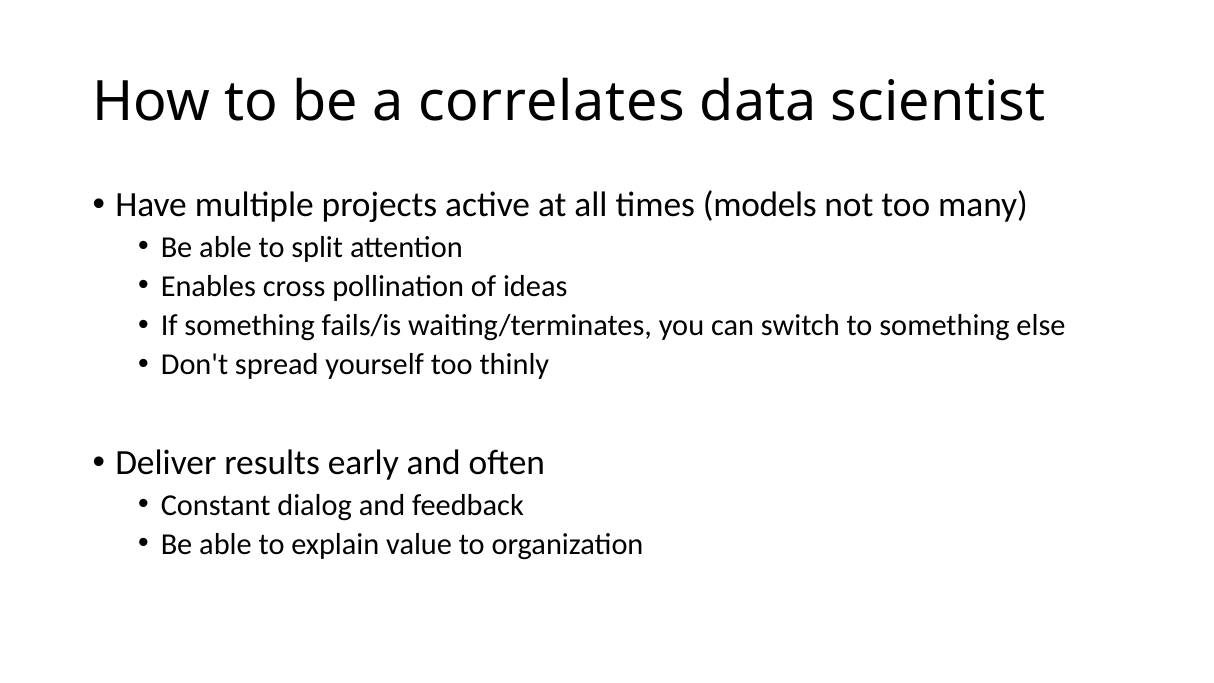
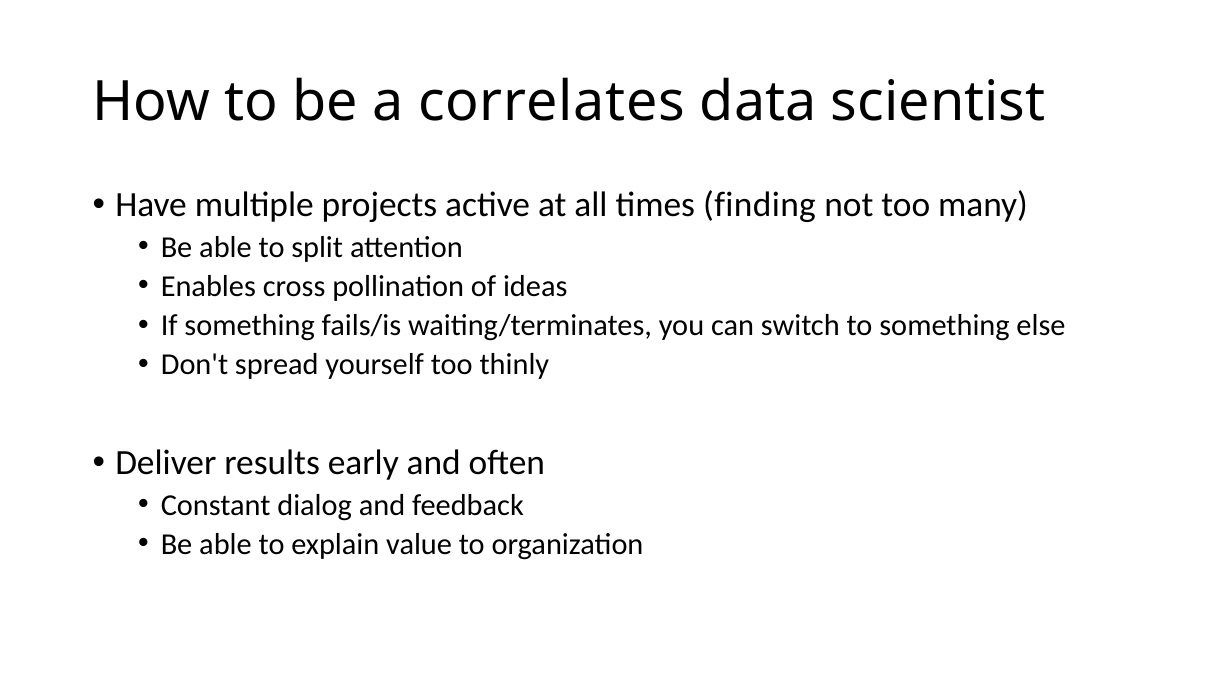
models: models -> finding (760, 205)
